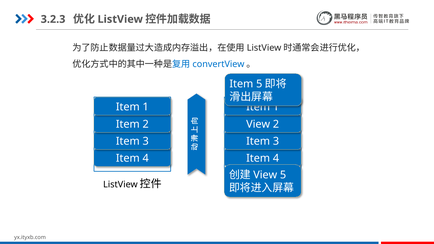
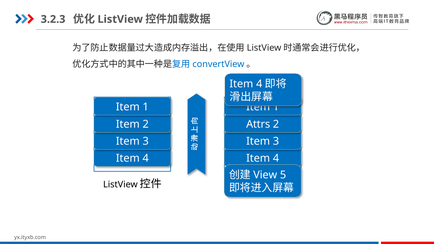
5: 5 -> 4 (259, 84)
View: View -> Attrs (258, 124)
